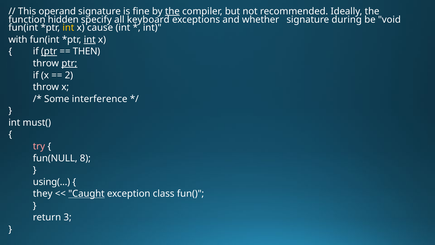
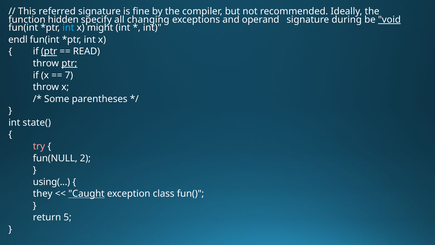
operand: operand -> referred (57, 11)
the underline: present -> none (172, 11)
keyboard: keyboard -> changing (148, 20)
whether: whether -> operand (261, 20)
void underline: none -> present (389, 20)
int colour: yellow -> light blue (68, 28)
cause: cause -> might (100, 28)
with: with -> endl (18, 40)
int underline: present -> none (90, 40)
THEN: THEN -> READ (86, 51)
2: 2 -> 7 (69, 75)
interference: interference -> parentheses (100, 99)
must(: must( -> state( (37, 122)
8: 8 -> 2 (85, 158)
3: 3 -> 5 (68, 217)
